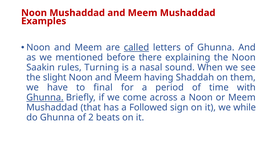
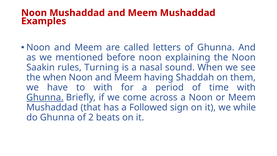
called underline: present -> none (136, 47)
before there: there -> noon (150, 57)
the slight: slight -> when (55, 77)
to final: final -> with (103, 87)
